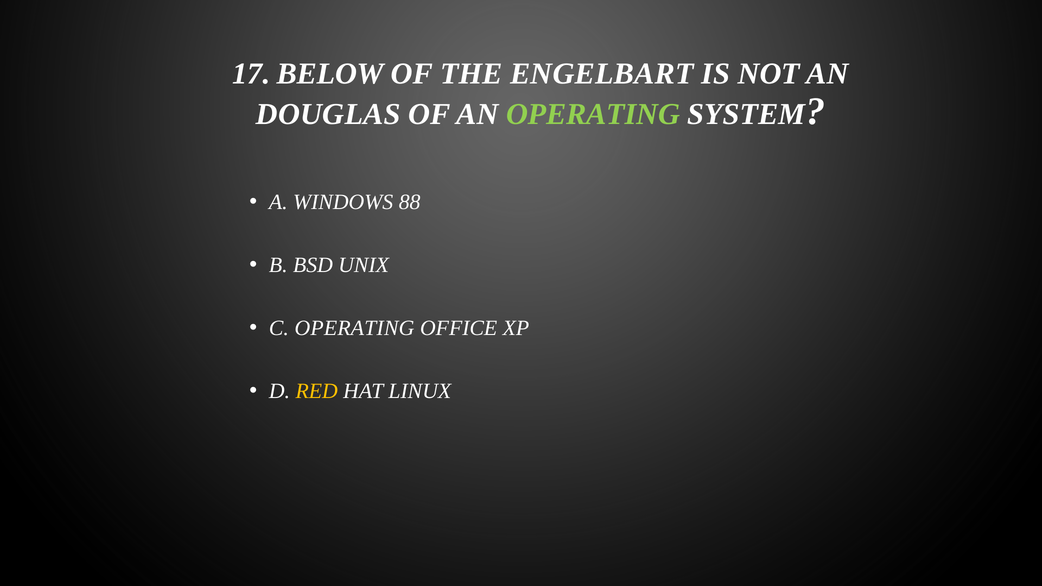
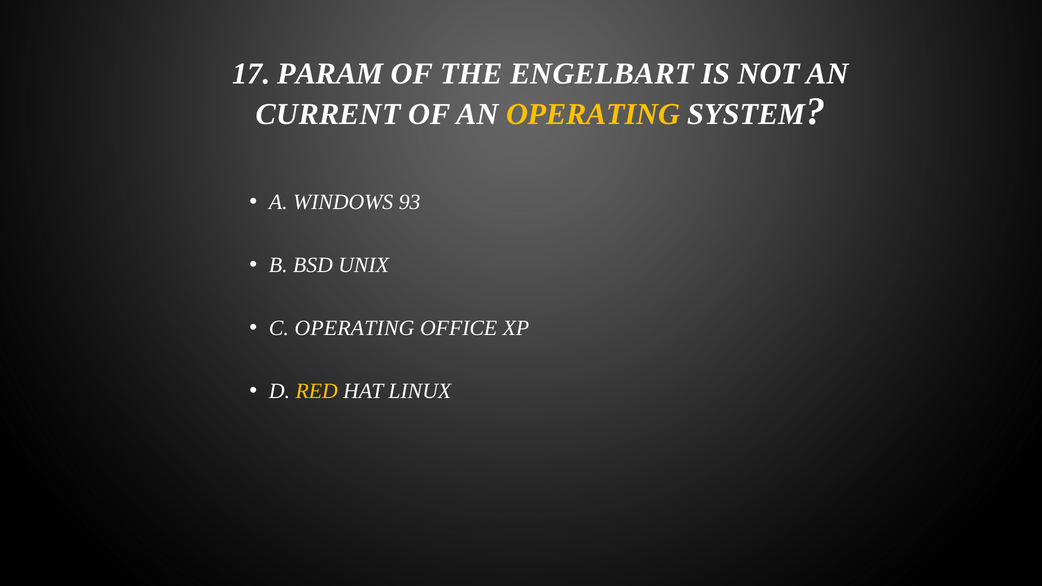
BELOW: BELOW -> PARAM (330, 74)
DOUGLAS: DOUGLAS -> CURRENT (328, 114)
OPERATING colour: light green -> yellow (593, 114)
88: 88 -> 93 (410, 202)
